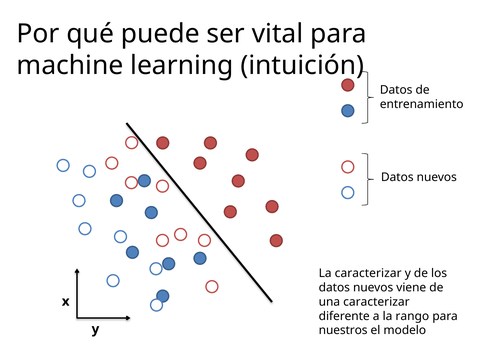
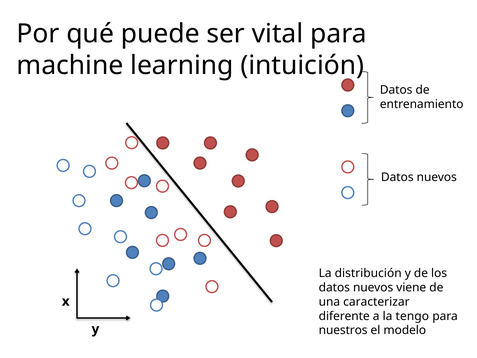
La caracterizar: caracterizar -> distribución (368, 273)
rango: rango -> tengo (412, 316)
